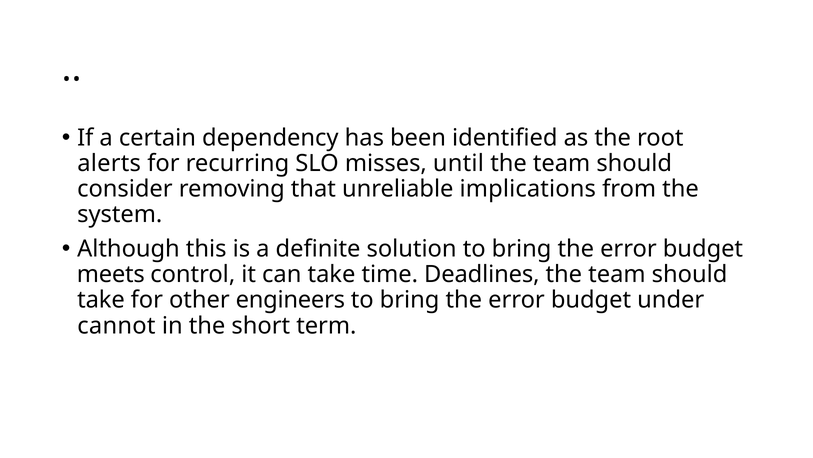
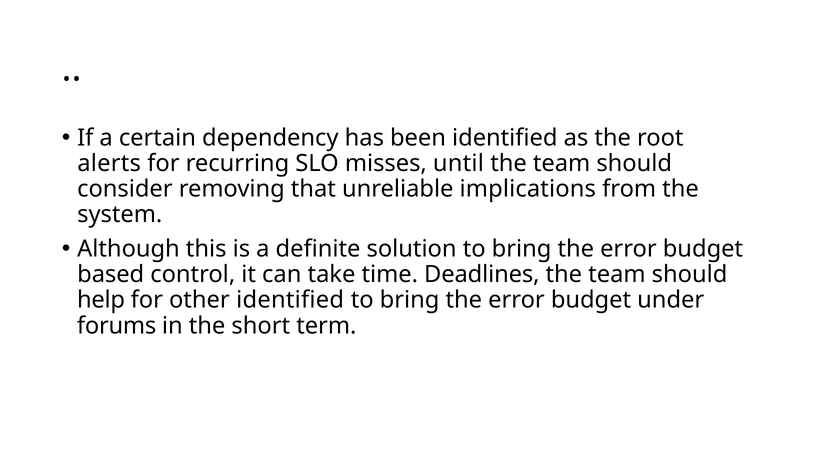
meets: meets -> based (111, 274)
take: take -> help (101, 300)
other engineers: engineers -> identified (290, 300)
cannot: cannot -> forums (117, 325)
